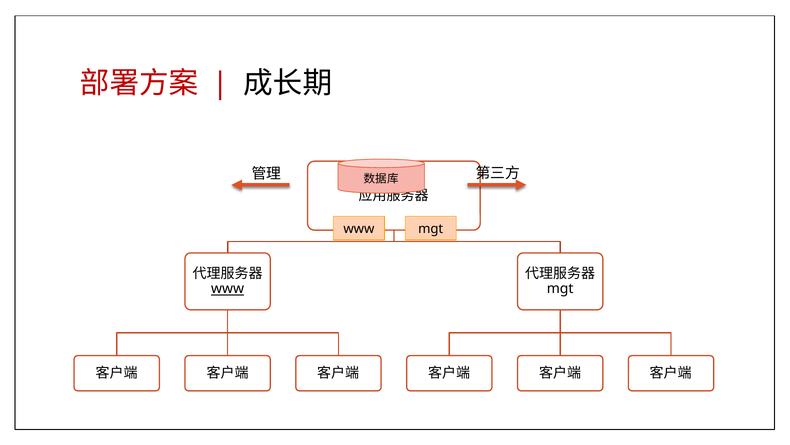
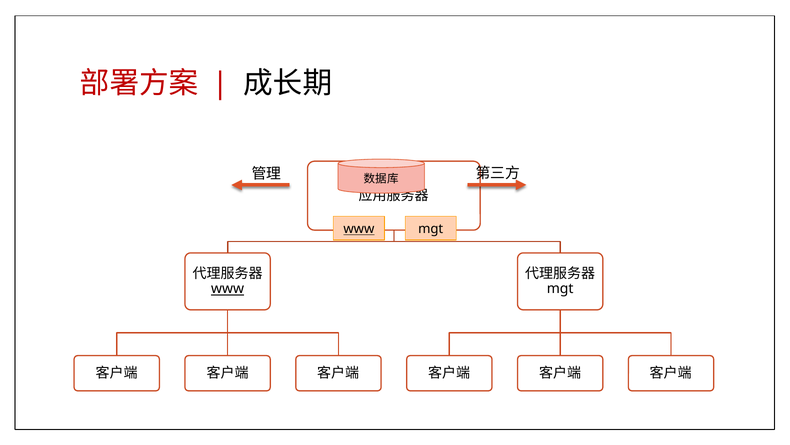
www underline: none -> present (359, 229)
